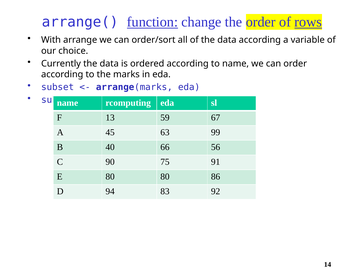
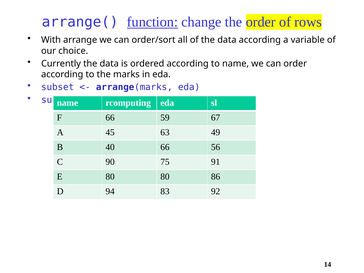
rows underline: present -> none (308, 22)
F 13: 13 -> 66 (110, 118)
99: 99 -> 49 (216, 132)
